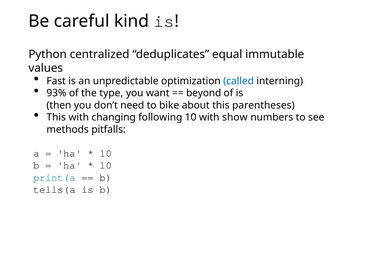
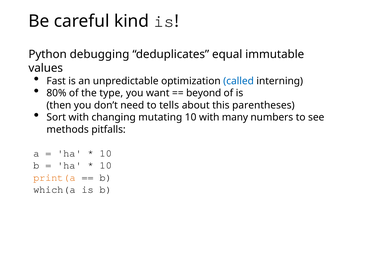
centralized: centralized -> debugging (100, 54)
93%: 93% -> 80% (56, 93)
bike: bike -> tells (169, 105)
This: This -> Sort (56, 117)
following: following -> mutating (160, 117)
show: show -> many (235, 117)
print(a colour: blue -> orange (54, 177)
tells(a: tells(a -> which(a (54, 189)
